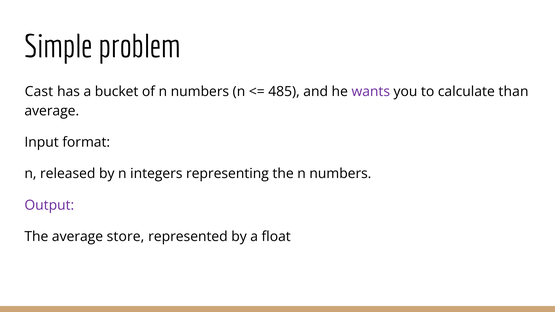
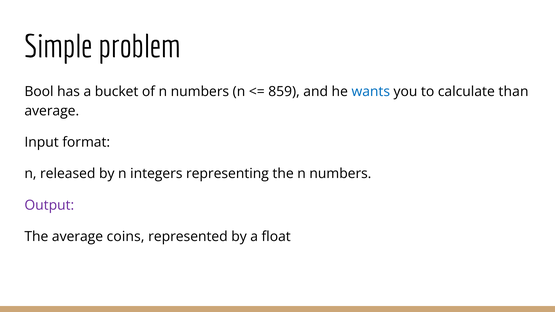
Cast: Cast -> Bool (39, 92)
485: 485 -> 859 (284, 92)
wants colour: purple -> blue (371, 92)
store: store -> coins (126, 237)
